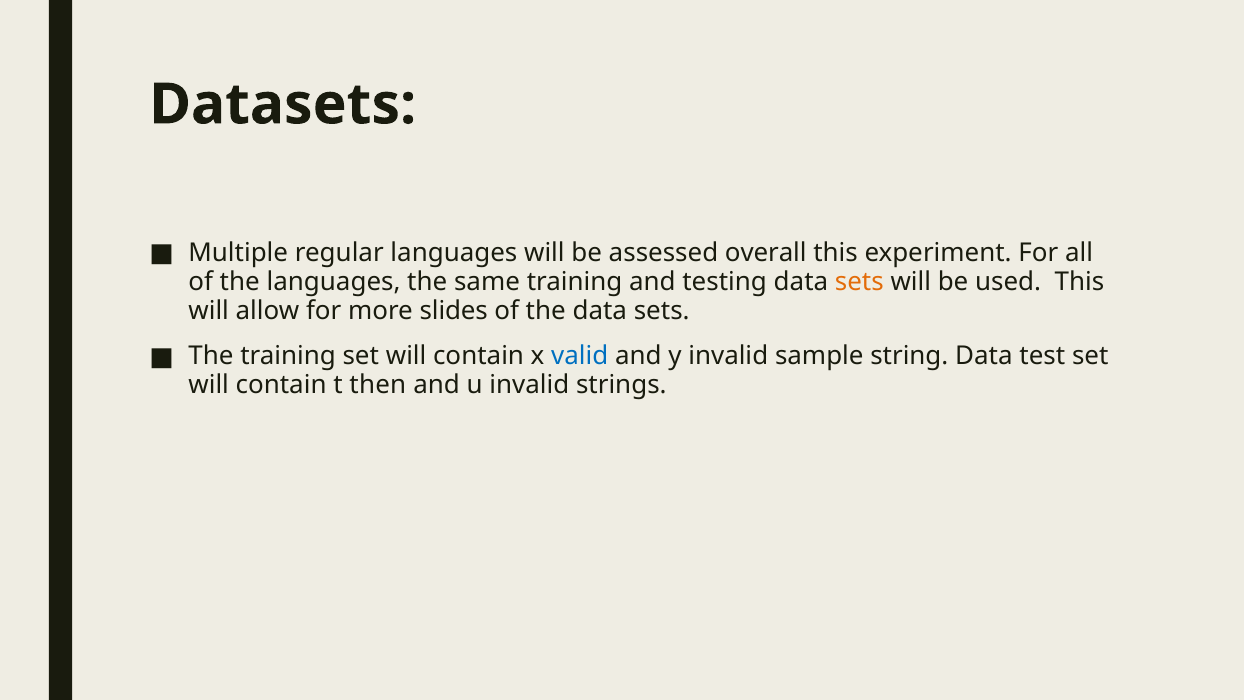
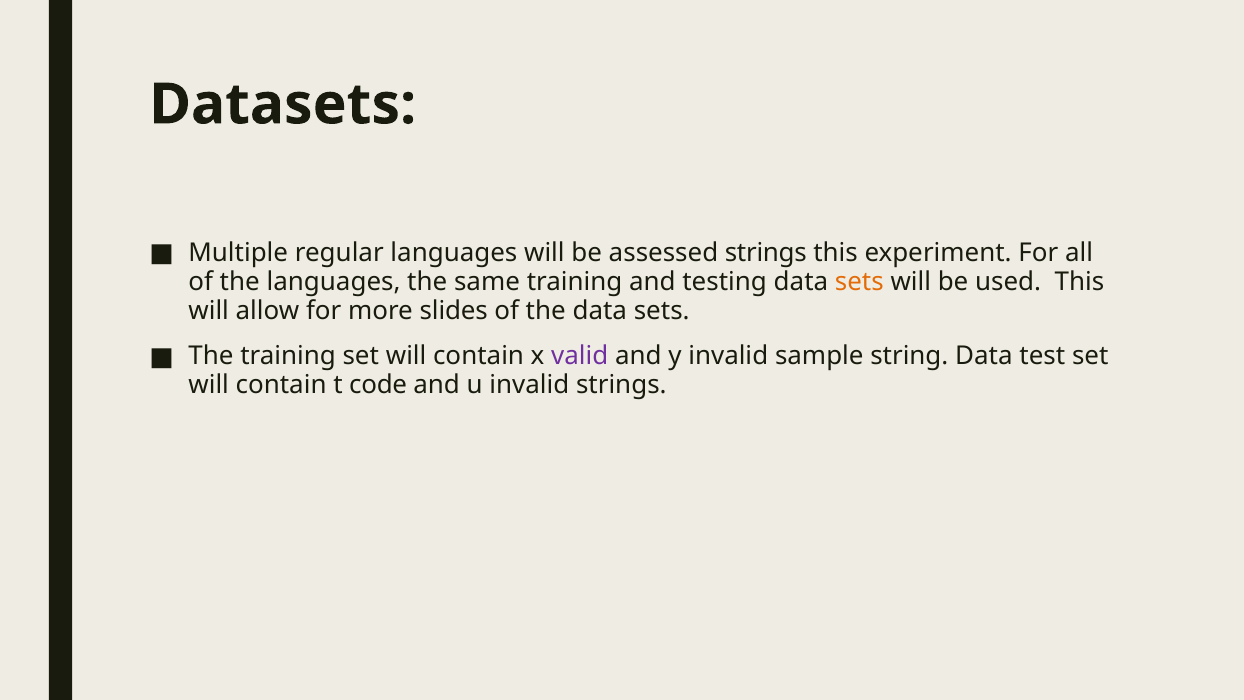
assessed overall: overall -> strings (766, 253)
valid colour: blue -> purple (580, 356)
then: then -> code (378, 385)
